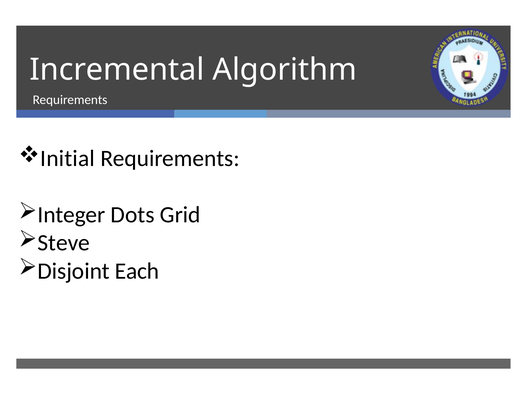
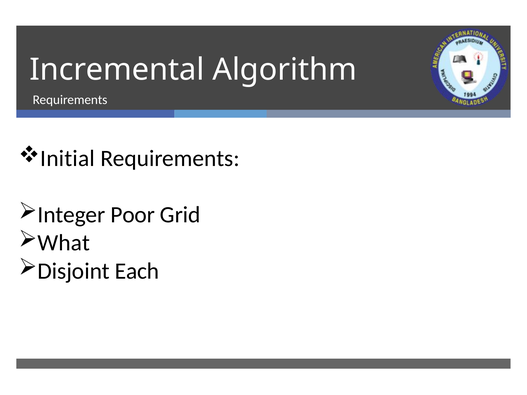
Dots: Dots -> Poor (133, 215)
Steve: Steve -> What (64, 243)
